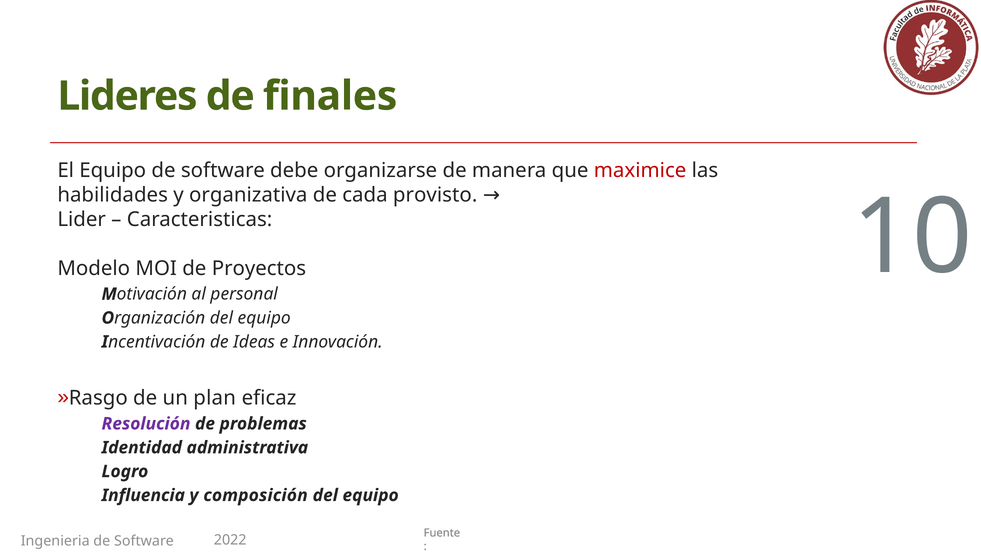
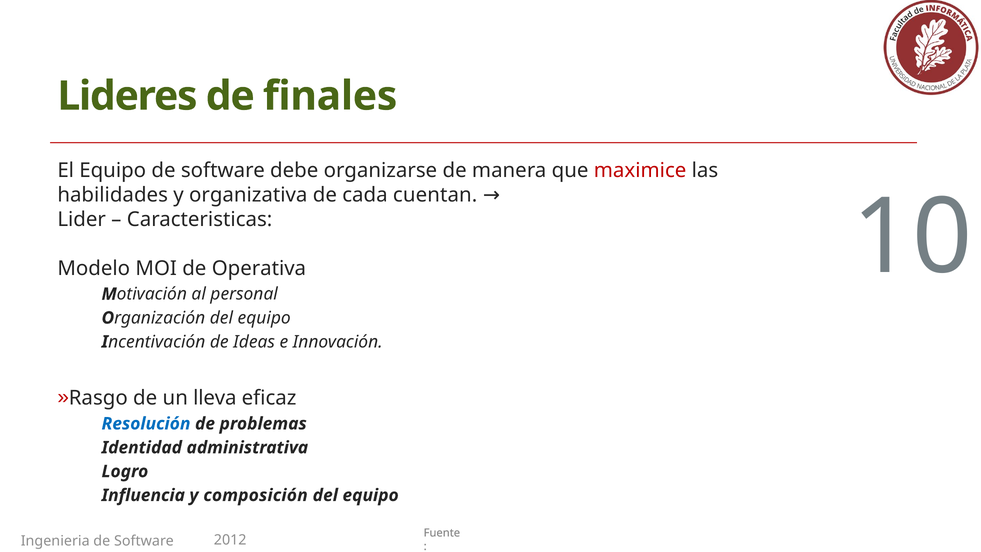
provisto: provisto -> cuentan (435, 195)
Proyectos: Proyectos -> Operativa (259, 269)
plan: plan -> lleva (215, 398)
Resolución colour: purple -> blue (146, 424)
2022: 2022 -> 2012 (230, 540)
